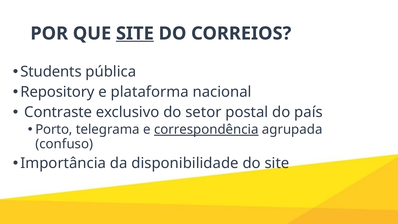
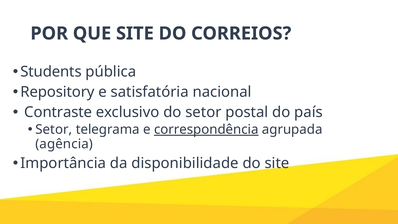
SITE underline: present -> none (135, 33)
plataforma: plataforma -> satisfatória (150, 92)
Porto: Porto -> Setor (54, 129)
confuso: confuso -> agência (64, 144)
